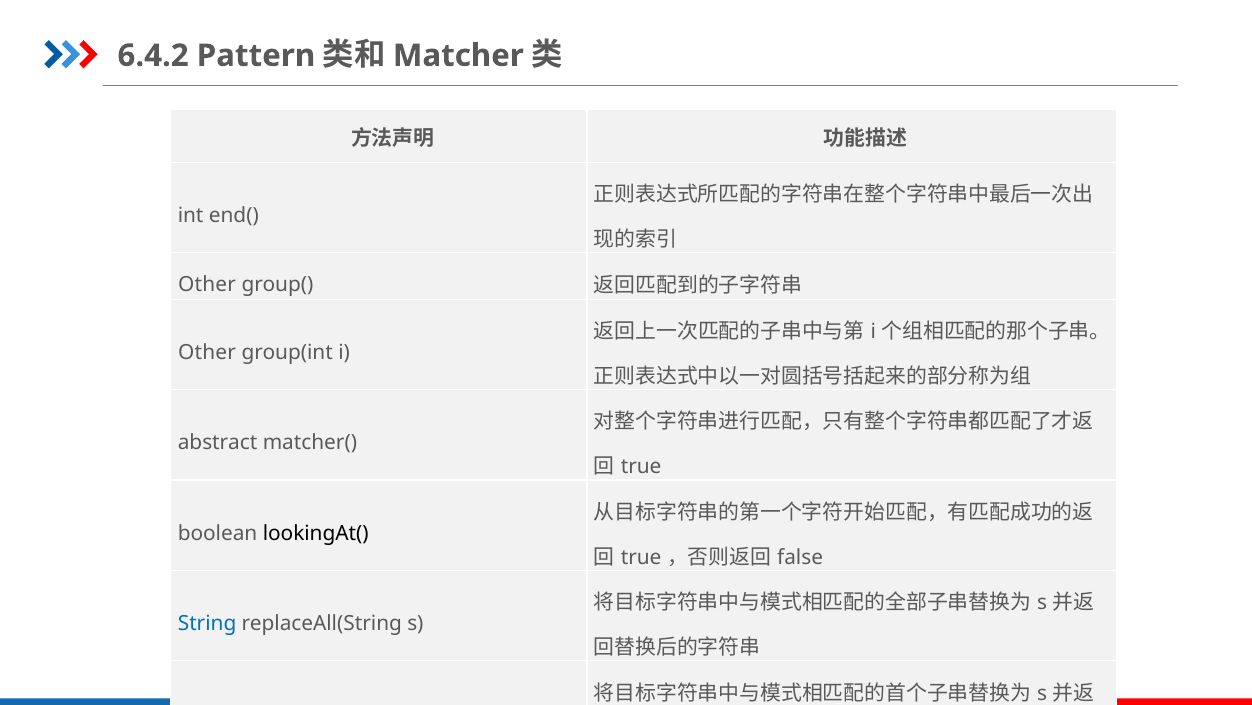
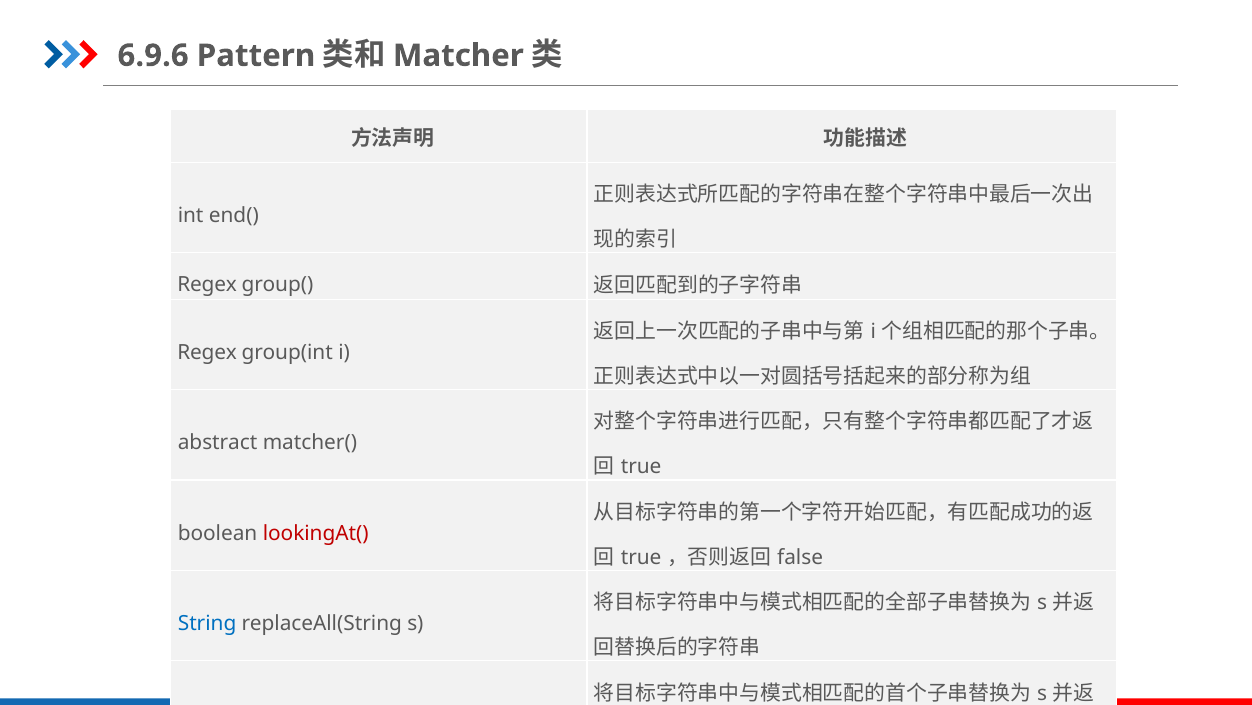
6.4.2: 6.4.2 -> 6.9.6 (153, 56)
Other: Other -> Regex (207, 284)
Other: Other -> Regex (207, 352)
lookingAt( colour: black -> red (316, 533)
